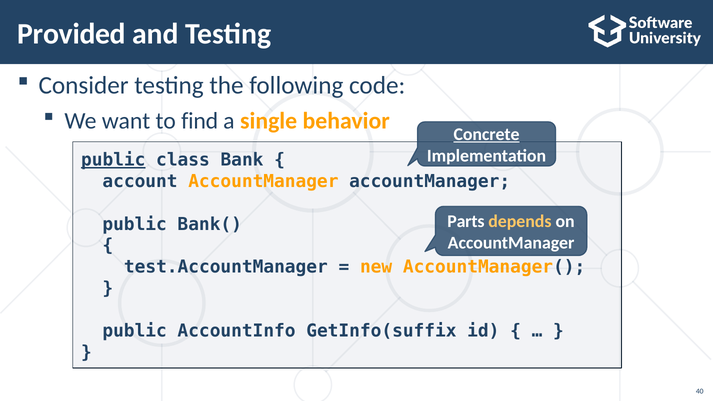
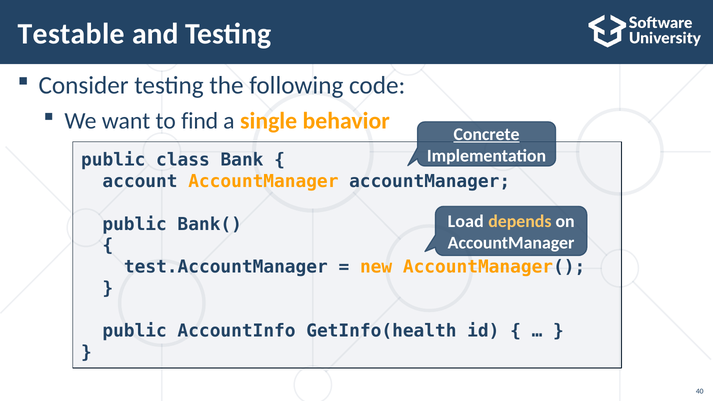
Provided: Provided -> Testable (71, 34)
public underline: present -> none (113, 160)
Parts: Parts -> Load (466, 222)
GetInfo(suffix: GetInfo(suffix -> GetInfo(health (381, 331)
